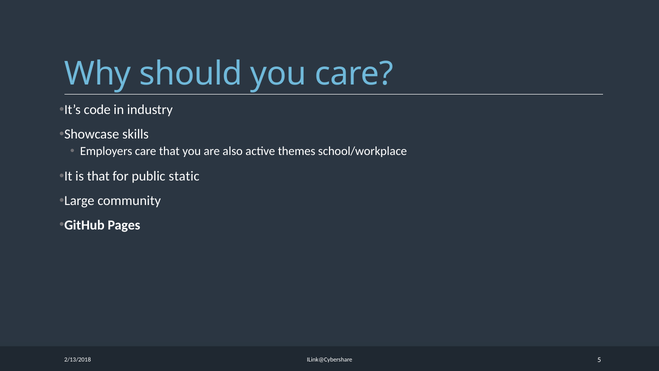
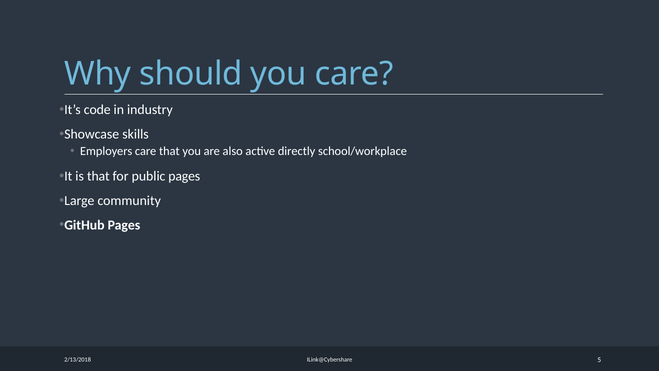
themes: themes -> directly (297, 151)
public static: static -> pages (184, 176)
